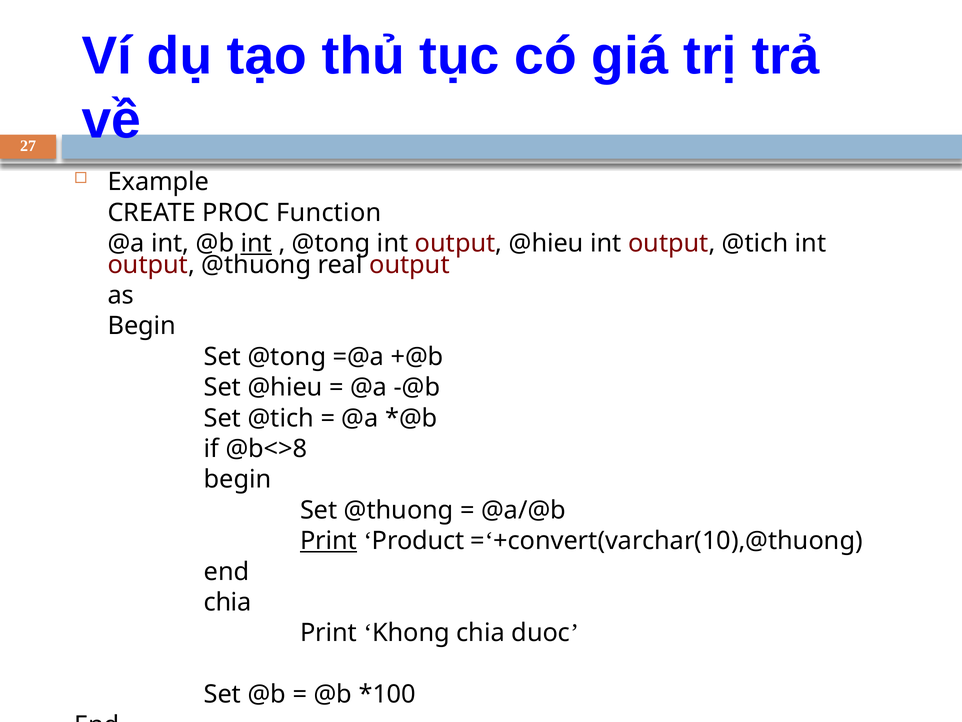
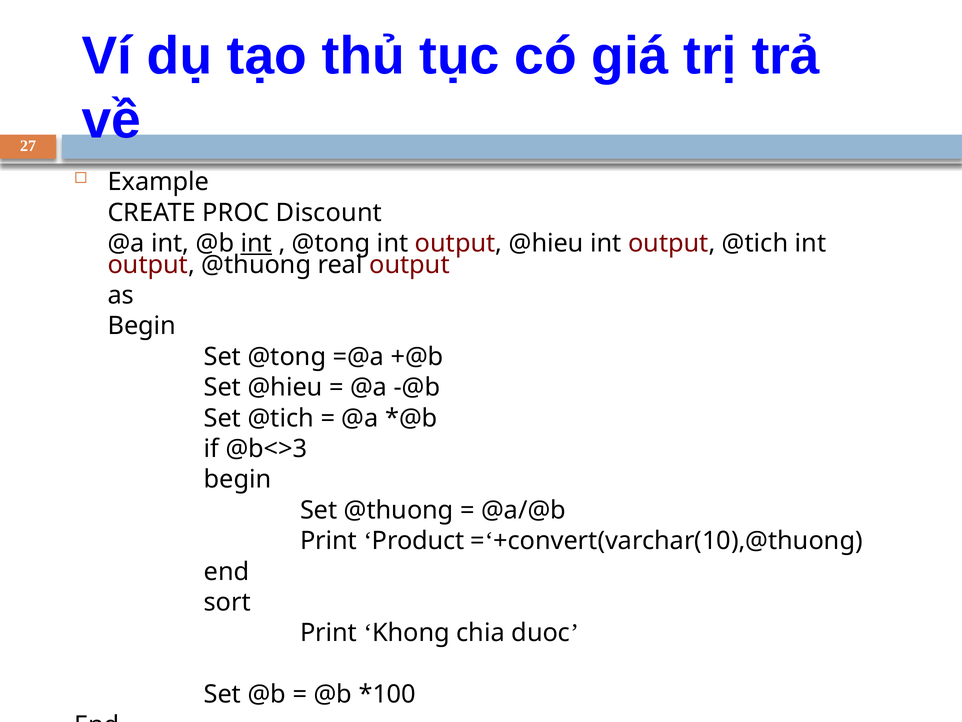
Function: Function -> Discount (329, 213)
@b<>8: @b<>8 -> @b<>3 (267, 449)
Print underline: present -> none (329, 541)
chia: chia -> sort (227, 602)
